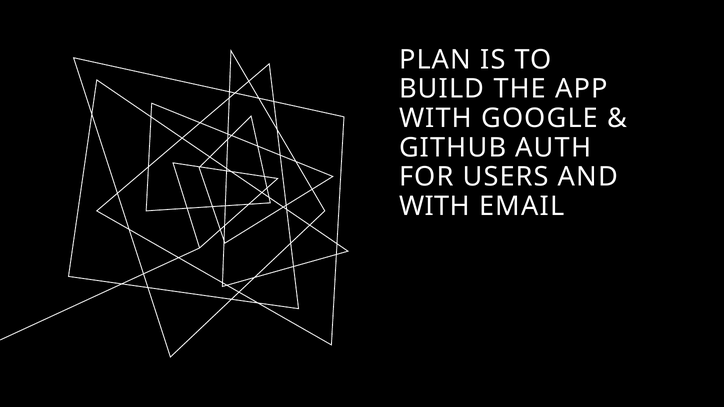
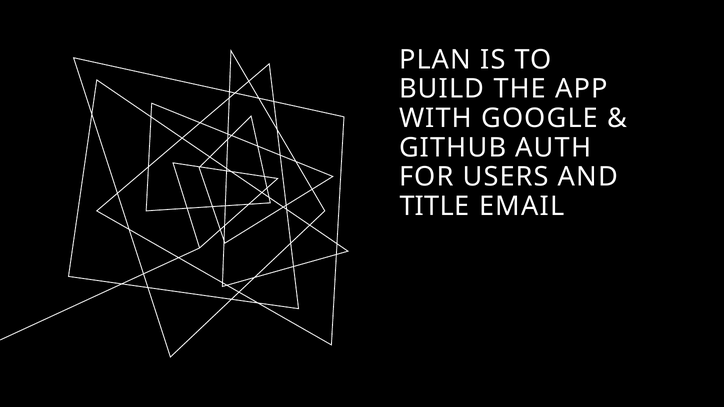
WITH: WITH -> TITLE (434, 206)
